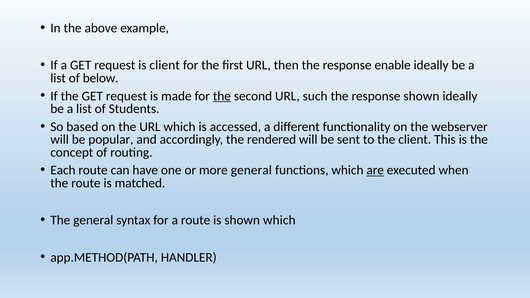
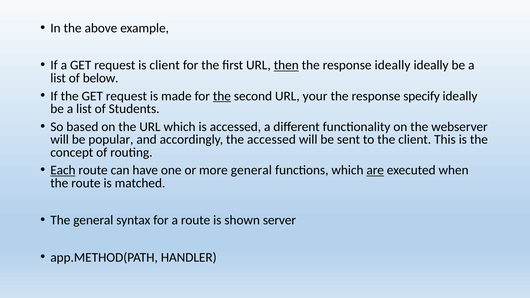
then underline: none -> present (286, 65)
response enable: enable -> ideally (393, 65)
such: such -> your (315, 96)
response shown: shown -> specify (422, 96)
the rendered: rendered -> accessed (271, 140)
Each underline: none -> present (63, 170)
shown which: which -> server (279, 220)
